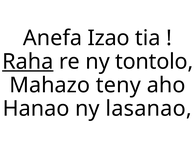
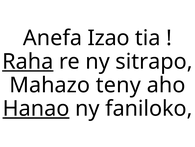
tontolo: tontolo -> sitrapo (154, 61)
Hanao underline: none -> present (36, 108)
lasanao: lasanao -> faniloko (149, 108)
